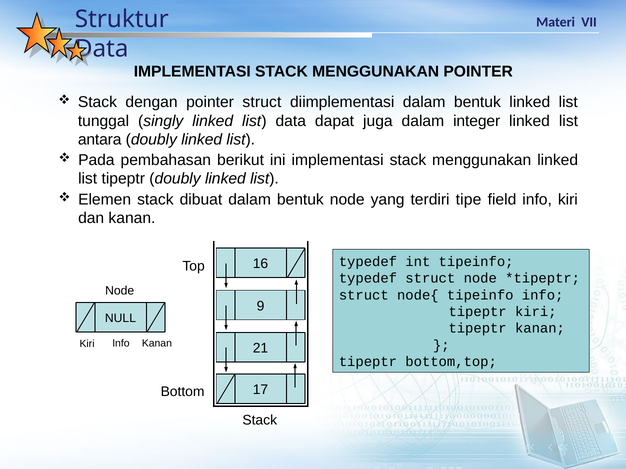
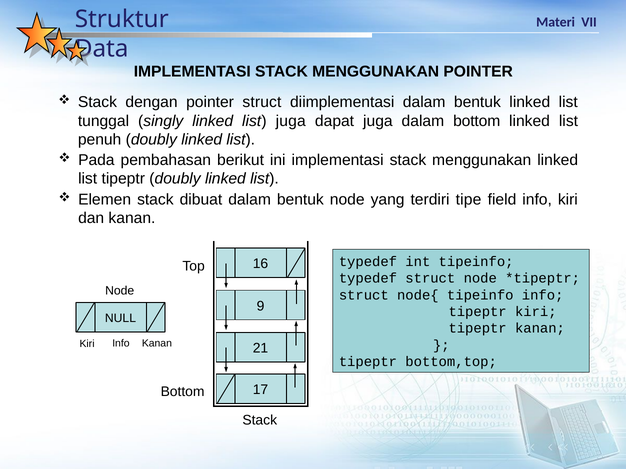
list data: data -> juga (291, 121)
dalam integer: integer -> bottom (477, 121)
antara: antara -> penuh (100, 140)
